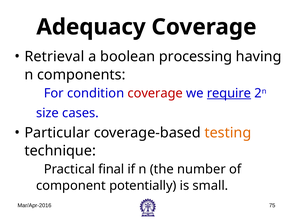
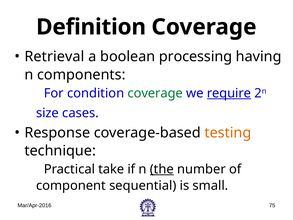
Adequacy: Adequacy -> Definition (91, 27)
coverage colour: red -> green (155, 93)
Particular: Particular -> Response (57, 133)
final: final -> take (111, 169)
the underline: none -> present (162, 169)
potentially: potentially -> sequential (143, 185)
